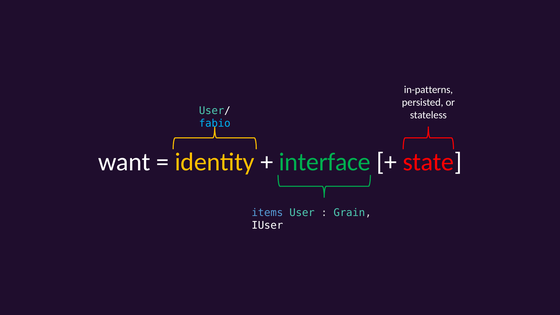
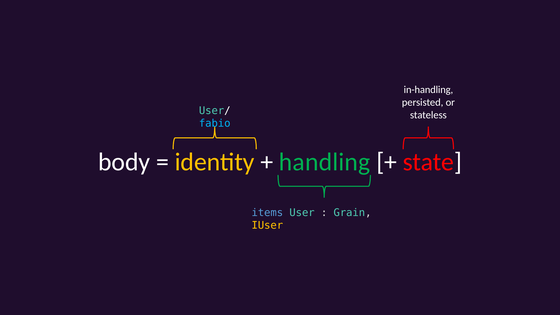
in-patterns: in-patterns -> in-handling (428, 90)
want: want -> body (124, 162)
interface: interface -> handling (325, 162)
IUser colour: white -> yellow (267, 225)
